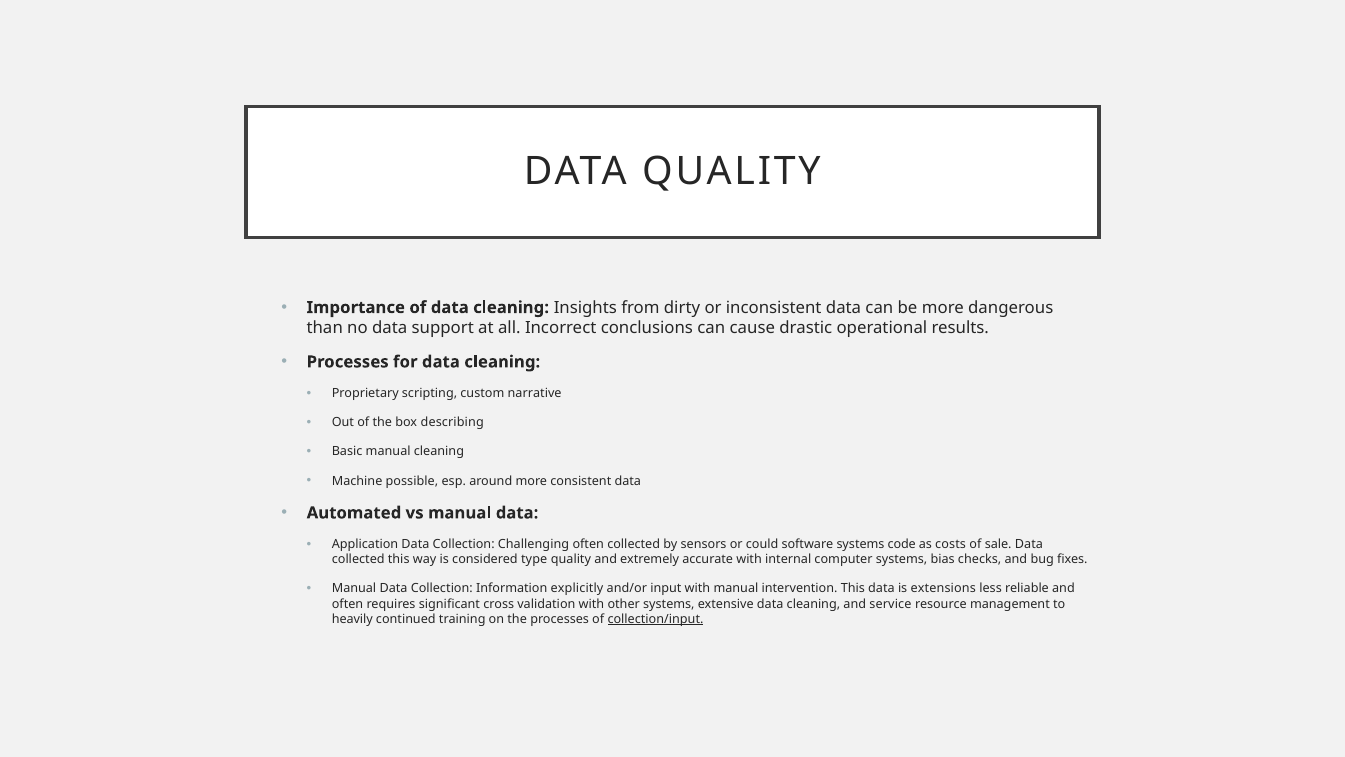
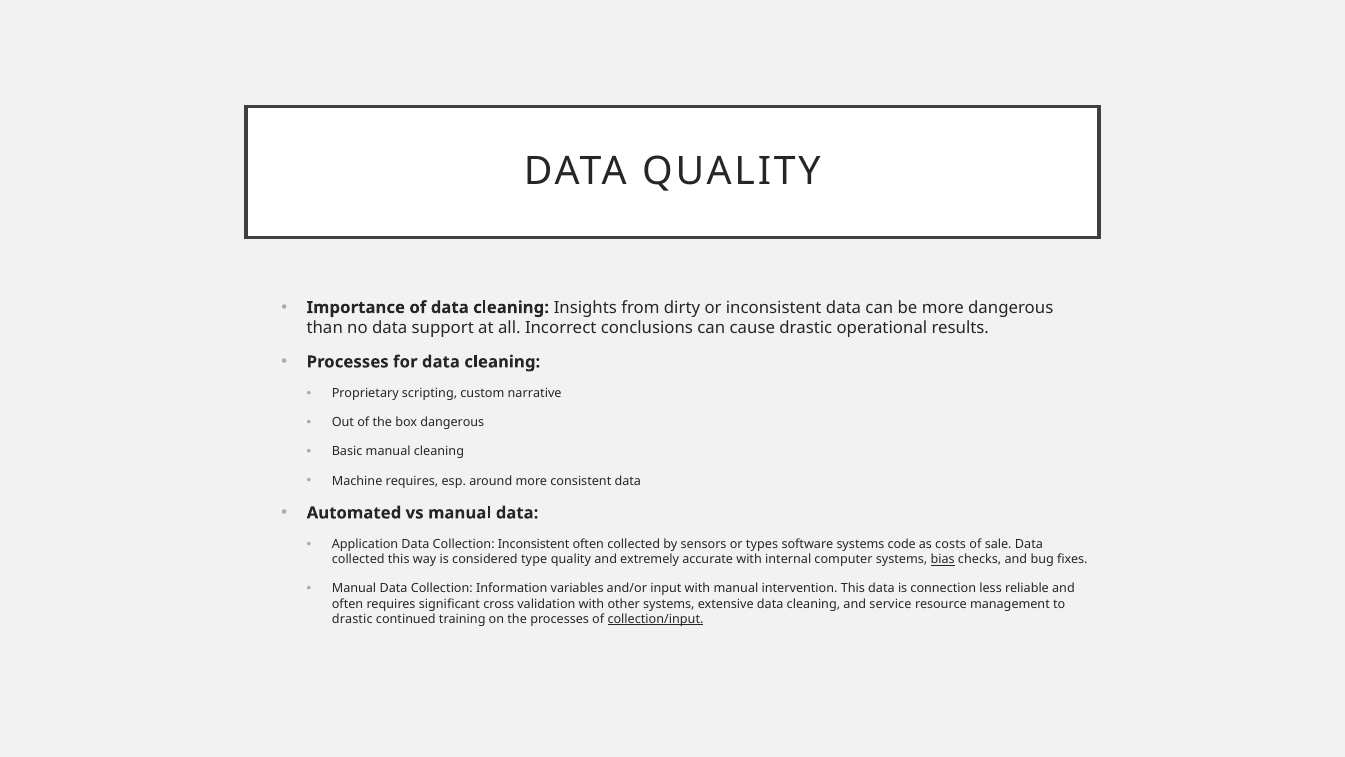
box describing: describing -> dangerous (452, 422)
Machine possible: possible -> requires (412, 481)
Collection Challenging: Challenging -> Inconsistent (534, 544)
could: could -> types (762, 544)
bias underline: none -> present (943, 559)
explicitly: explicitly -> variables (577, 588)
extensions: extensions -> connection (943, 588)
heavily: heavily -> drastic (352, 619)
